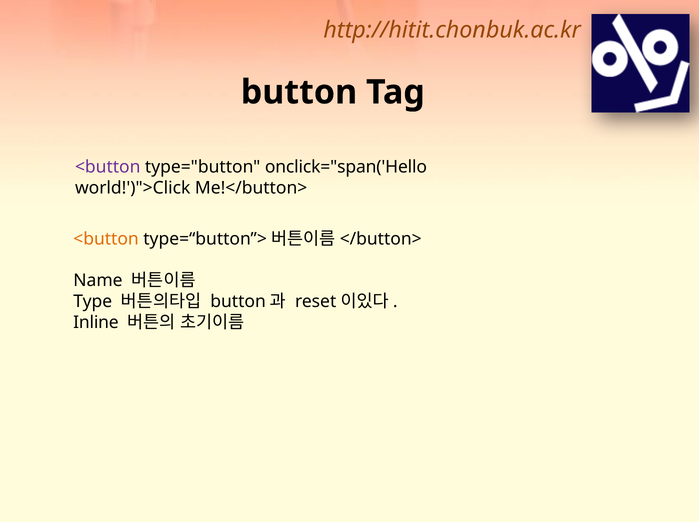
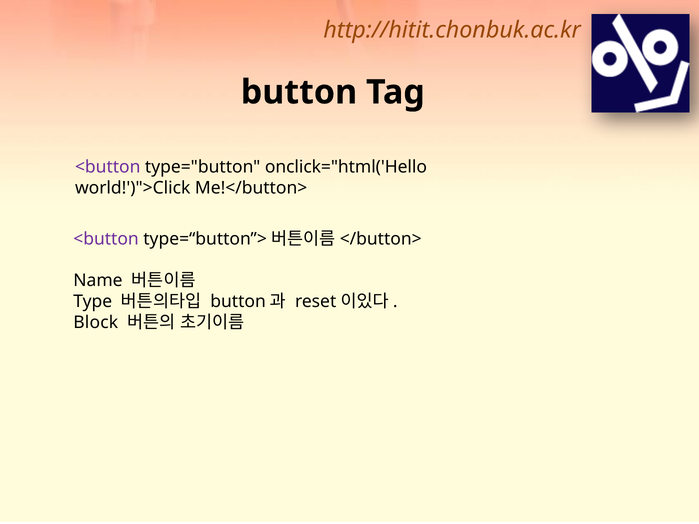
onclick="span('Hello: onclick="span('Hello -> onclick="html('Hello (346, 167)
<button colour: orange -> purple (106, 239)
Inline: Inline -> Block (96, 323)
